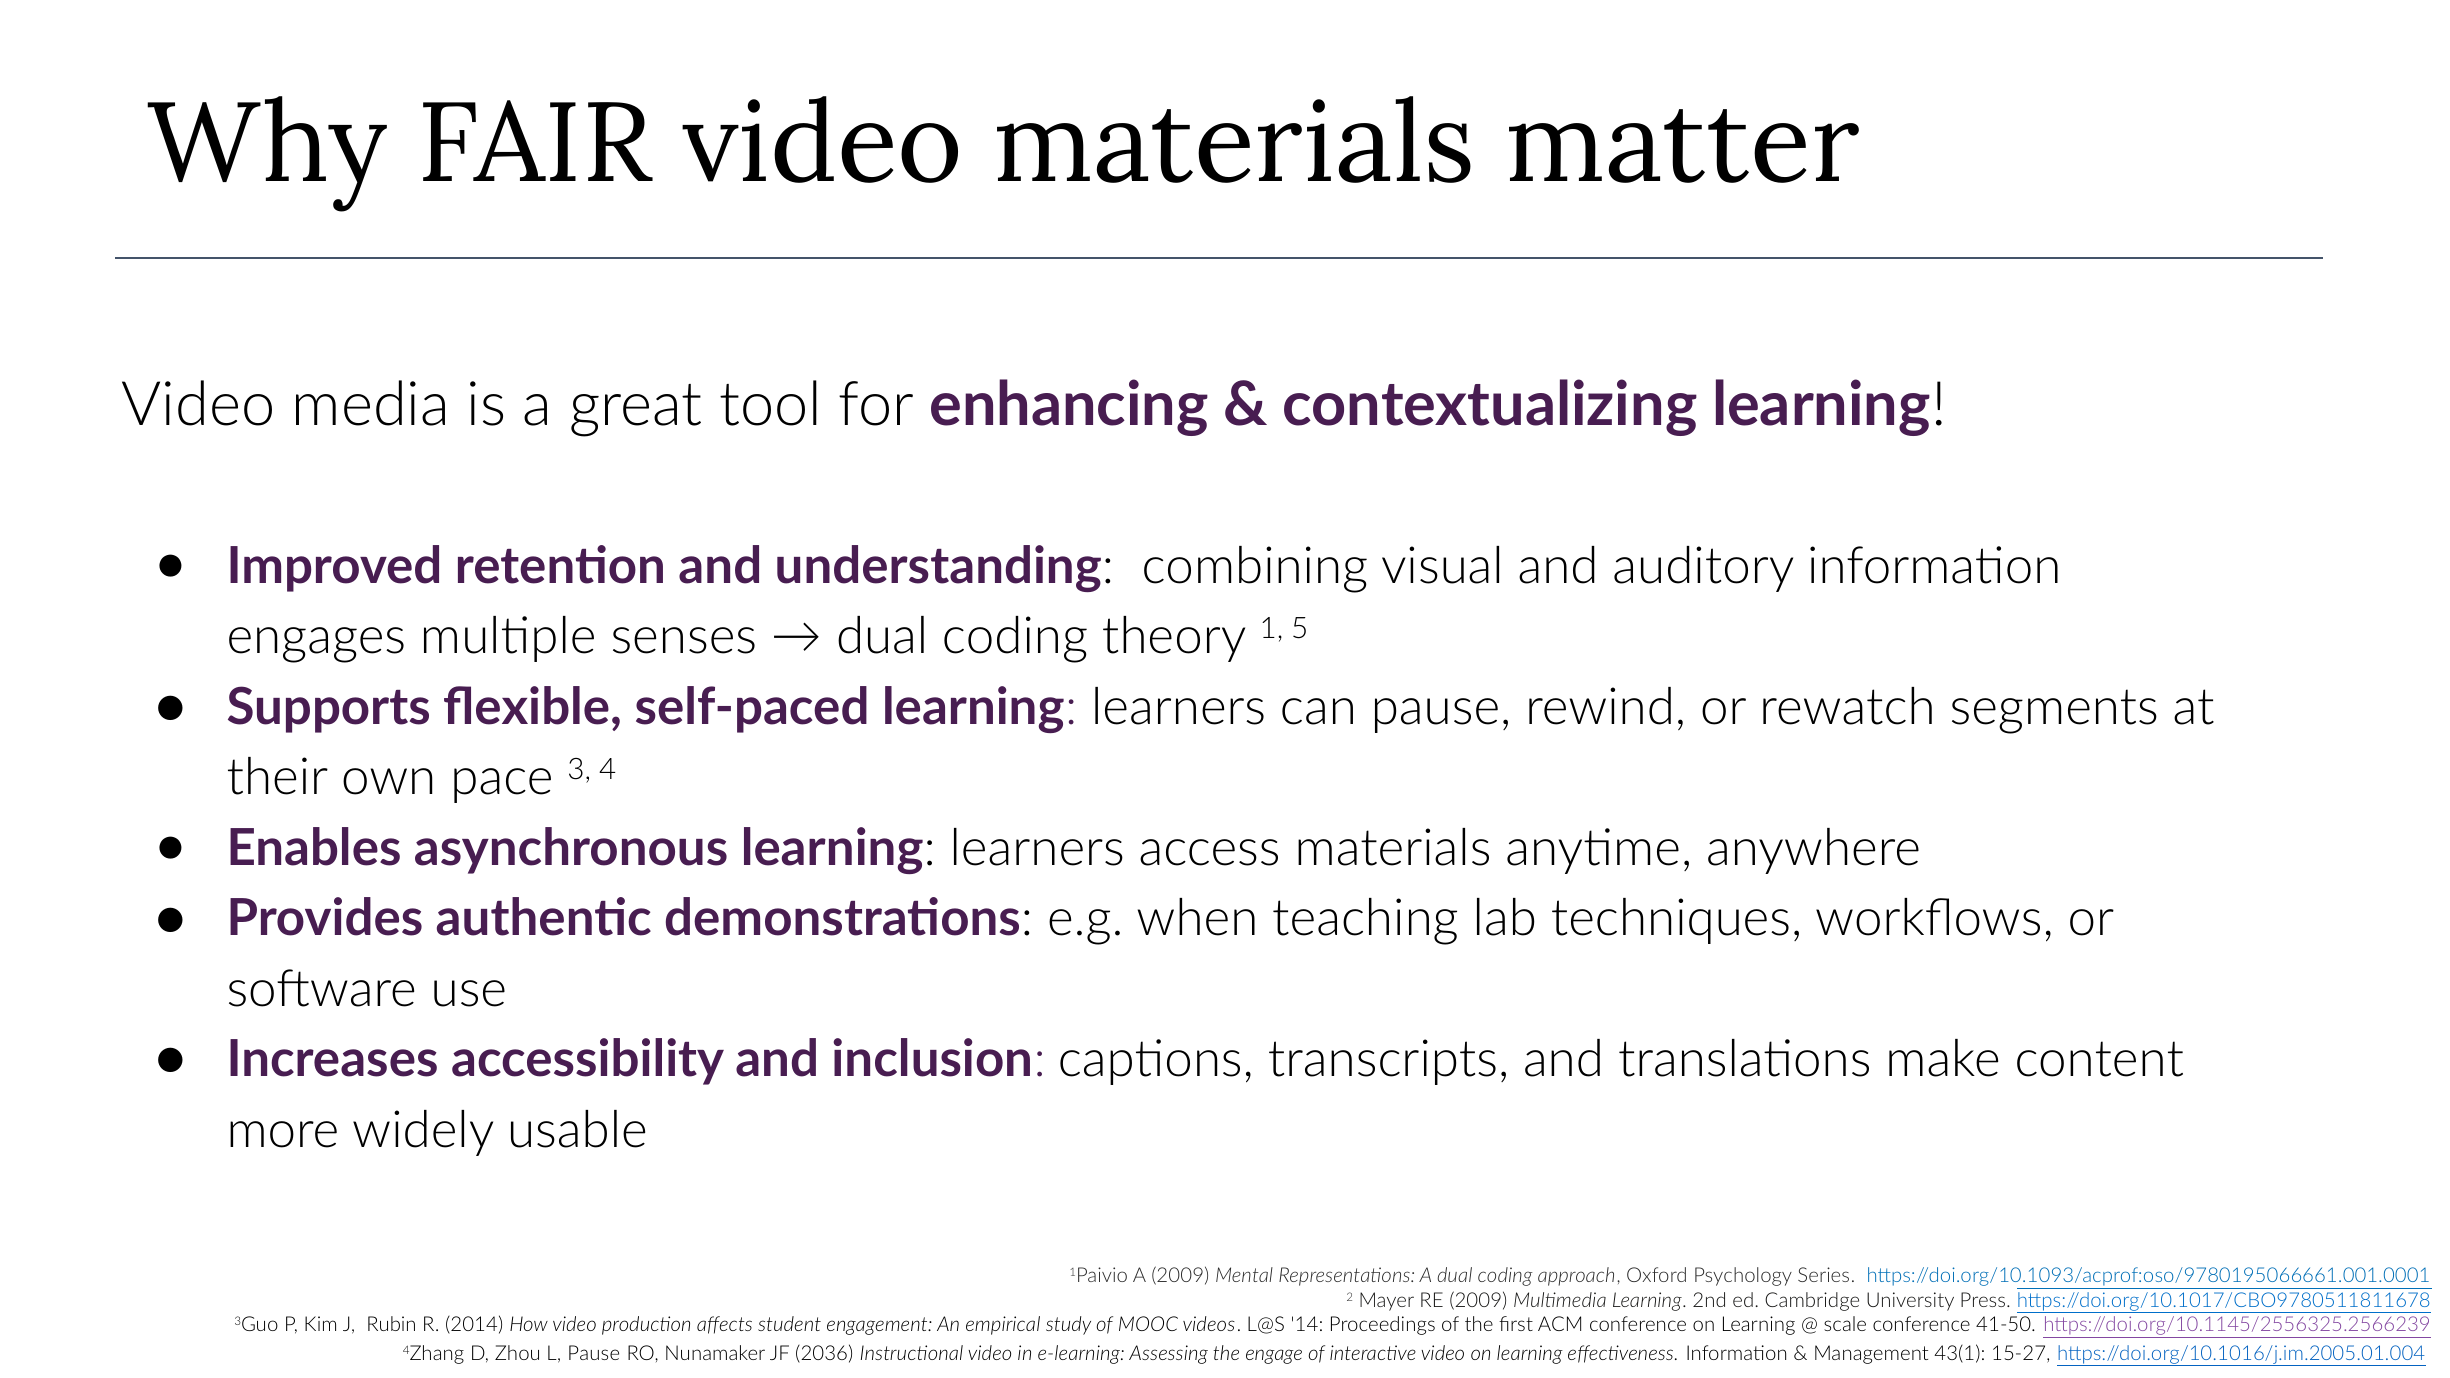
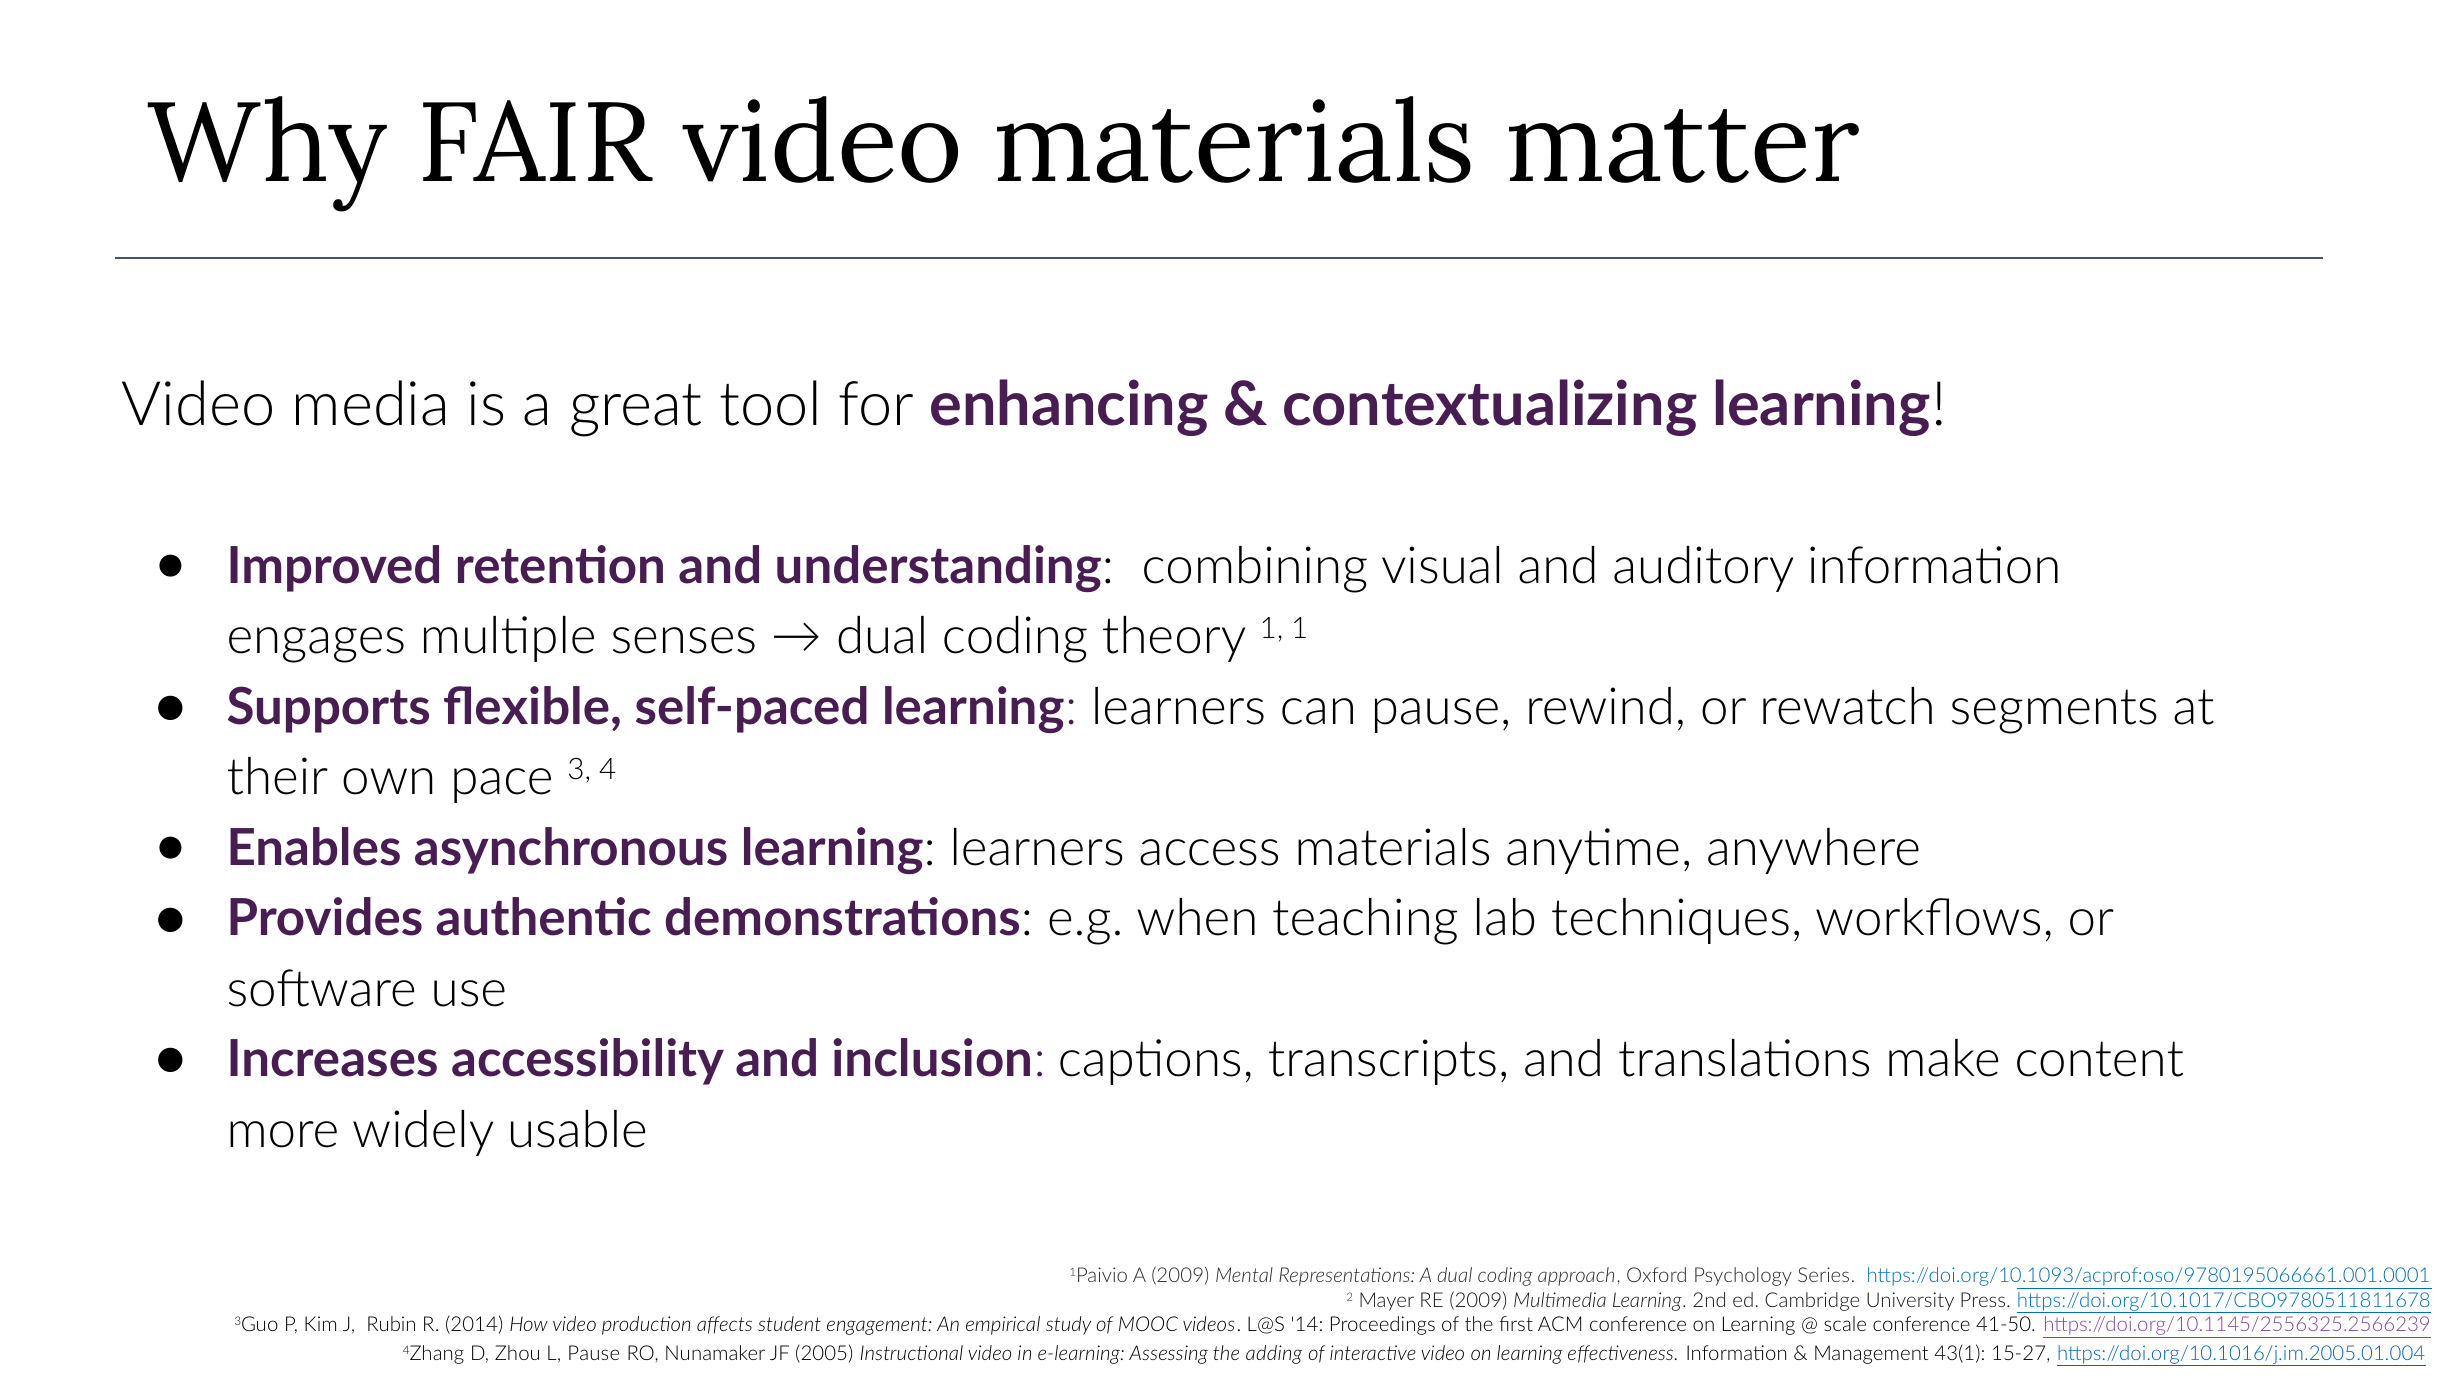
1 5: 5 -> 1 (1300, 629)
2036: 2036 -> 2005 (824, 1354)
engage: engage -> adding (1274, 1354)
